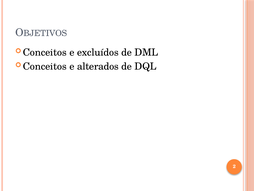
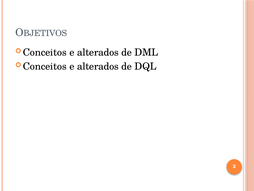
excluídos: excluídos -> alterados (98, 52)
